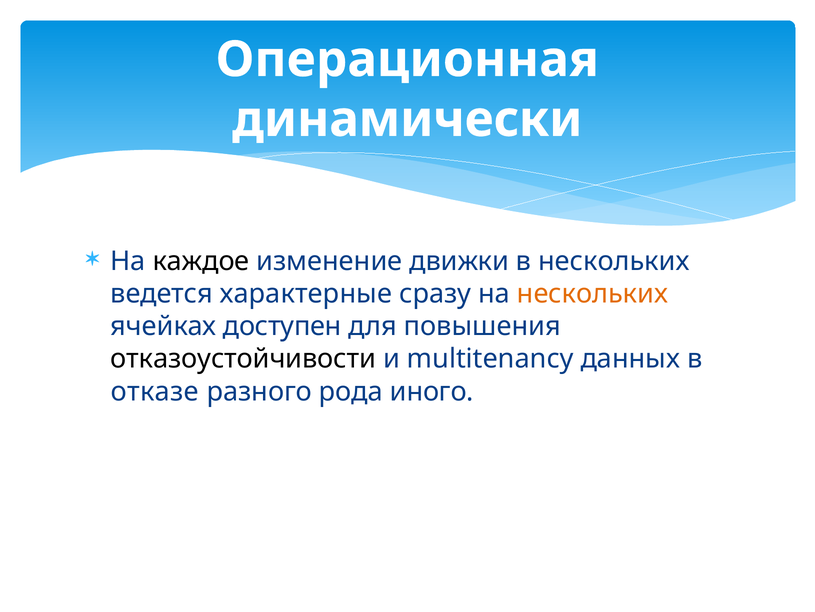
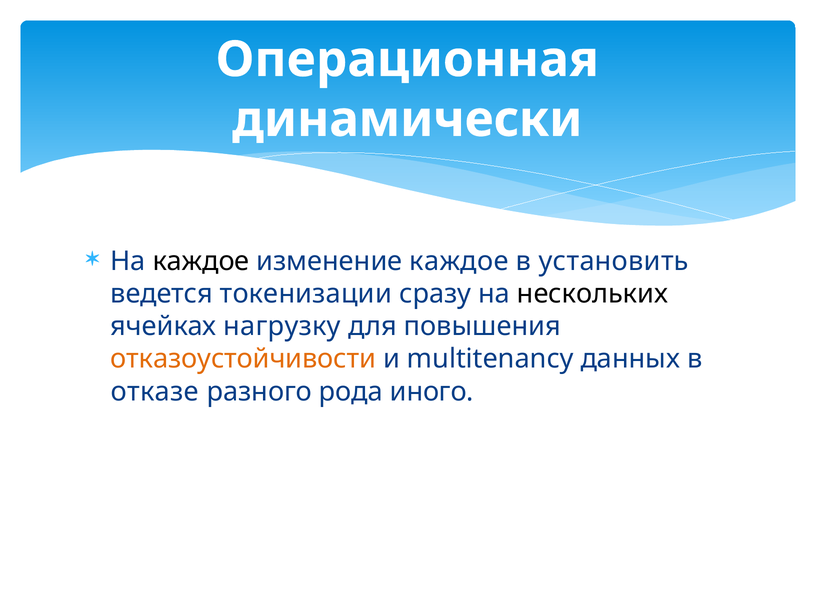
изменение движки: движки -> каждое (459, 261)
в нескольких: нескольких -> установить (614, 261)
характерные: характерные -> токенизации (306, 293)
нескольких colour: orange -> black (592, 293)
доступен: доступен -> нагрузку (282, 326)
откaзоустойчивости colour: black -> orange (243, 359)
